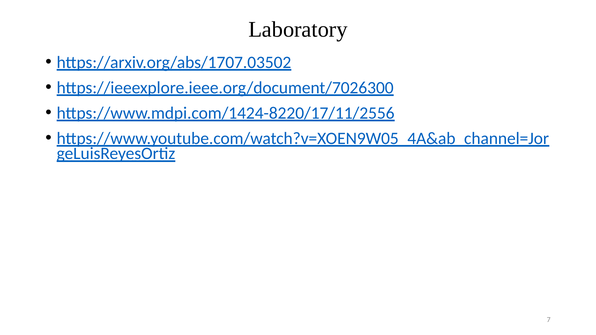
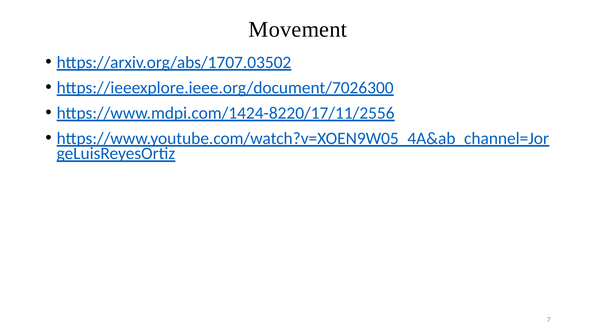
Laboratory: Laboratory -> Movement (298, 29)
